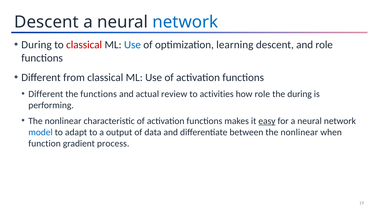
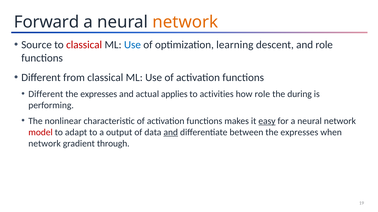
Descent: Descent -> Forward (47, 22)
network colour: blue -> orange (185, 22)
During: During -> Source (37, 45)
functions: functions -> expresses (99, 94)
review: review -> applies (174, 94)
model colour: blue -> red (41, 133)
and underline: none -> present (171, 133)
between the nonlinear: nonlinear -> expresses (299, 133)
function: function -> network (45, 144)
process: process -> through (113, 144)
